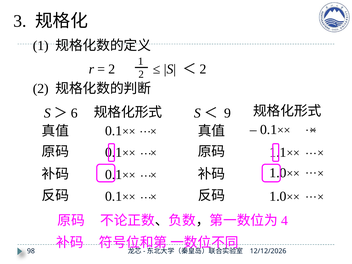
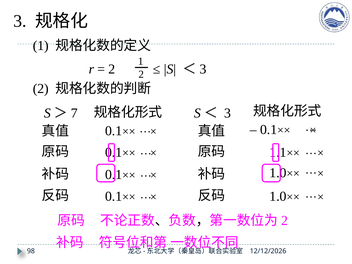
2: 2 -> 3 (203, 69)
6: 6 -> 7 (74, 113)
9: 9 -> 3 (227, 113)
4: 4 -> 2 (284, 221)
